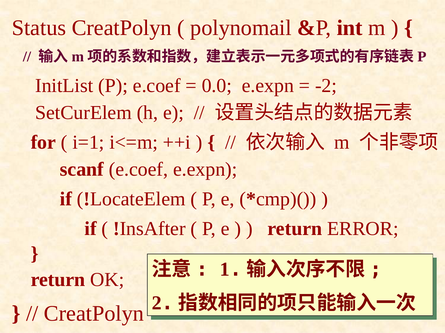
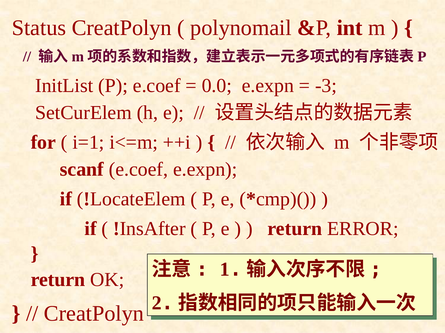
-2: -2 -> -3 (326, 86)
